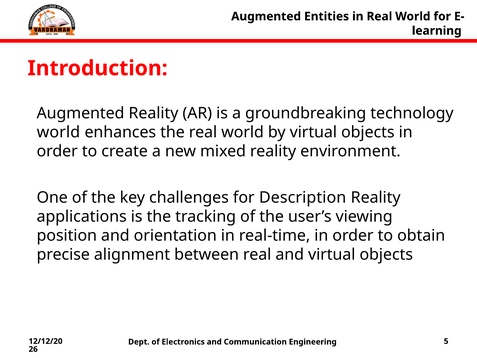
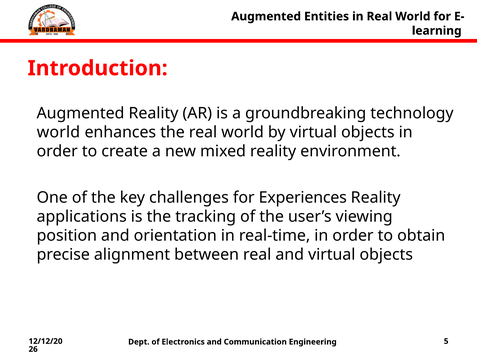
Description: Description -> Experiences (303, 197)
